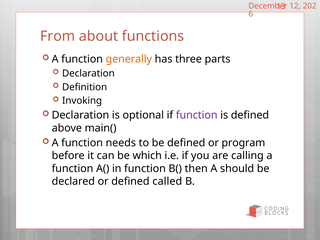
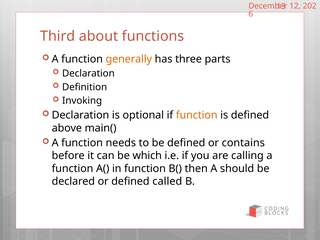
From: From -> Third (58, 36)
function colour: purple -> orange (197, 115)
program: program -> contains (243, 143)
